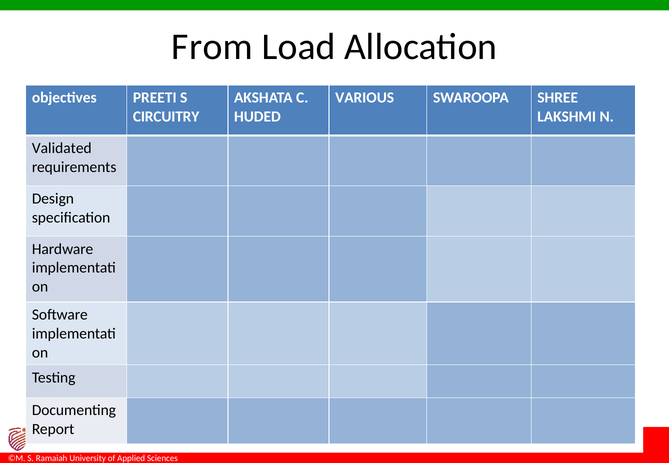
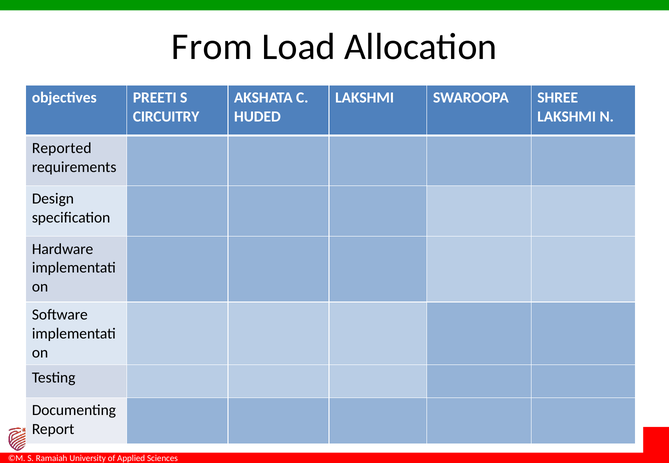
VARIOUS: VARIOUS -> LAKSHMI (365, 98)
Validated: Validated -> Reported (62, 148)
